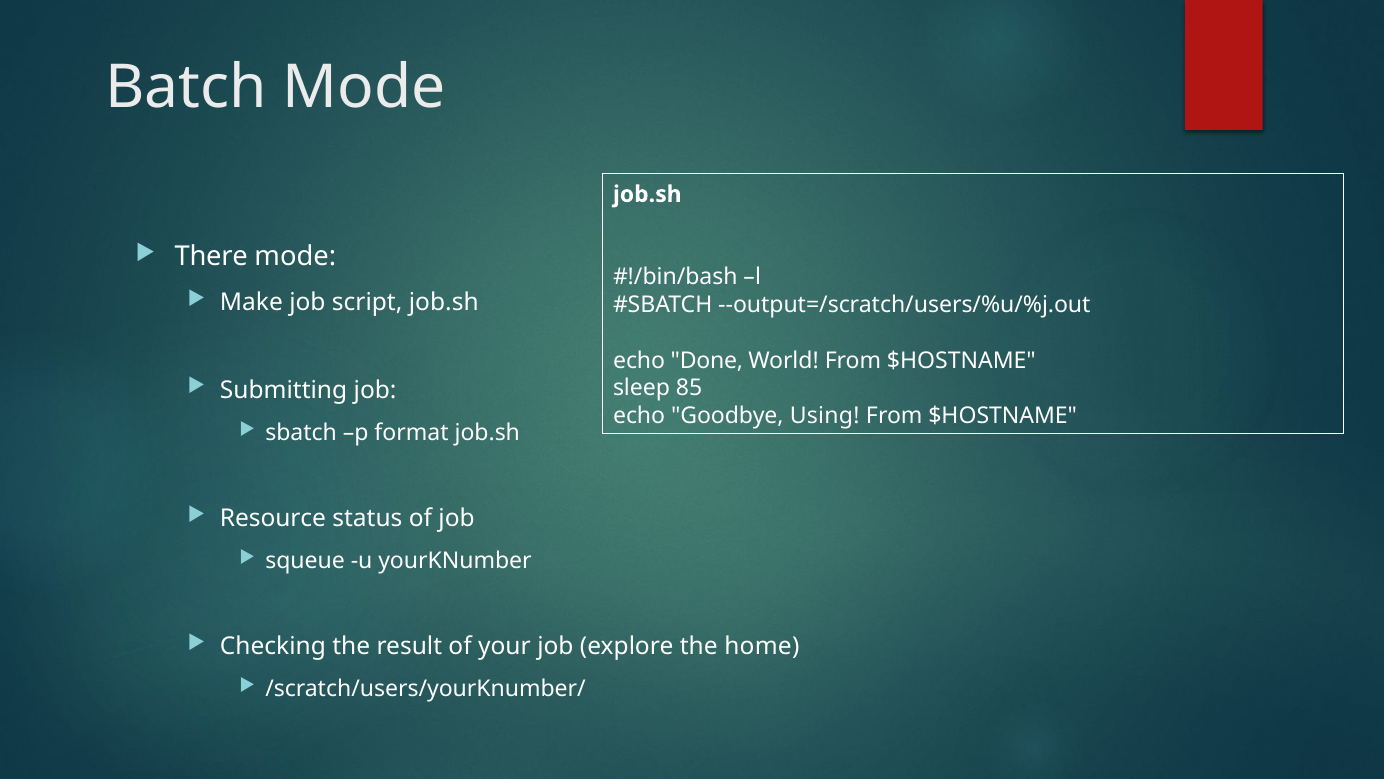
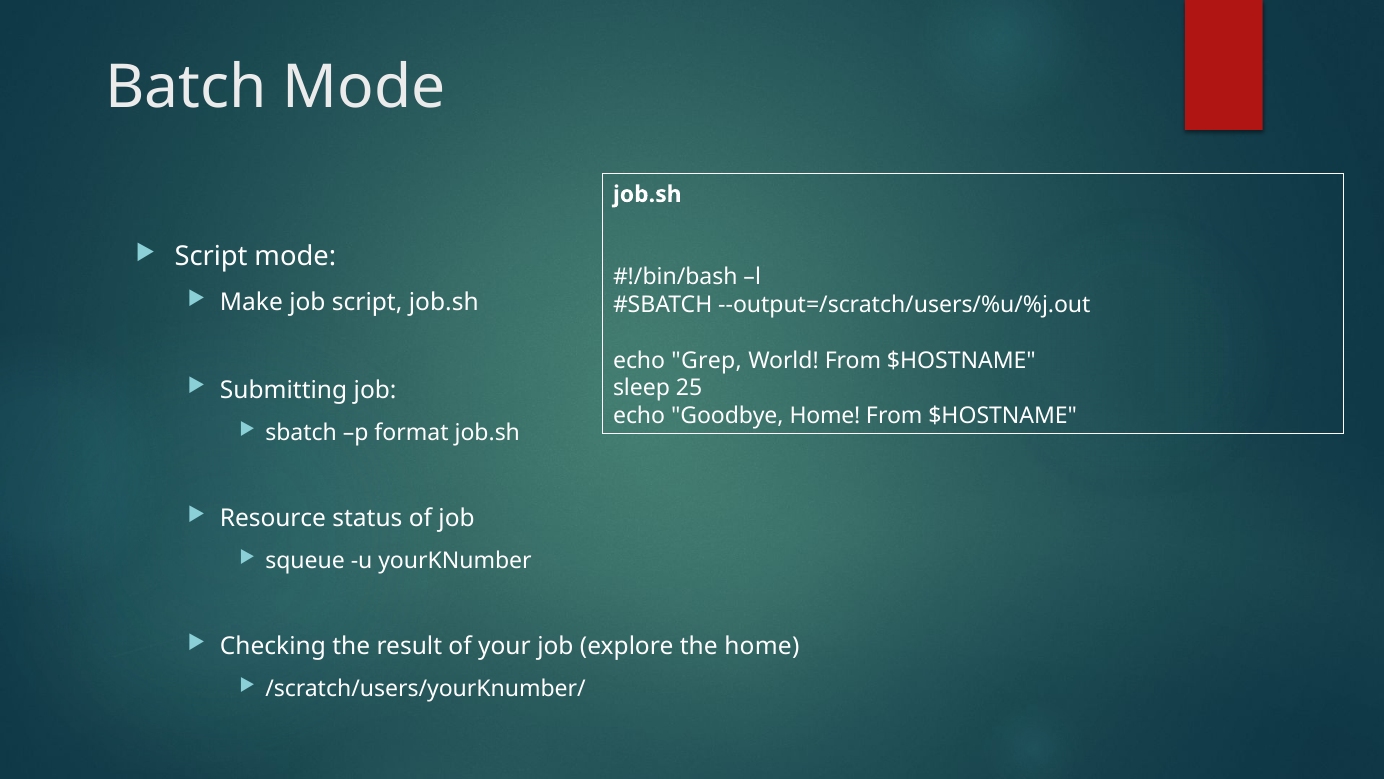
There: There -> Script (211, 257)
Done: Done -> Grep (707, 360)
85: 85 -> 25 (689, 388)
Goodbye Using: Using -> Home (825, 416)
